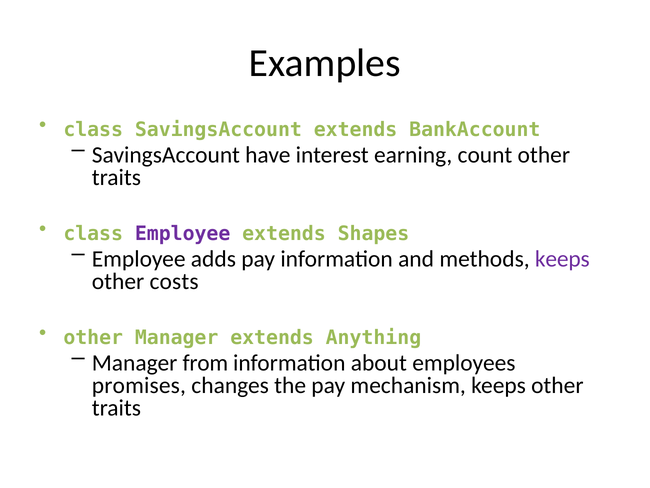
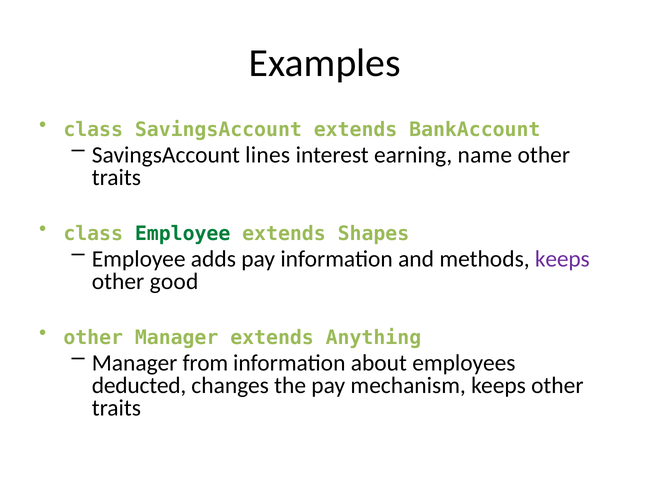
have: have -> lines (268, 155)
count: count -> name (485, 155)
Employee colour: purple -> green (183, 233)
costs: costs -> good (174, 281)
promises: promises -> deducted (139, 385)
